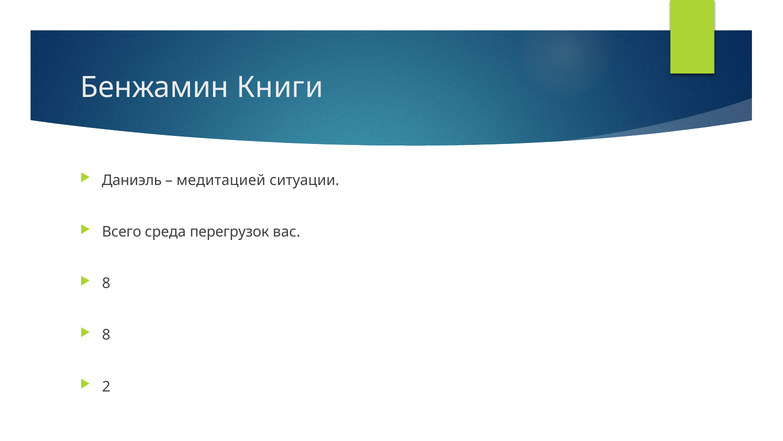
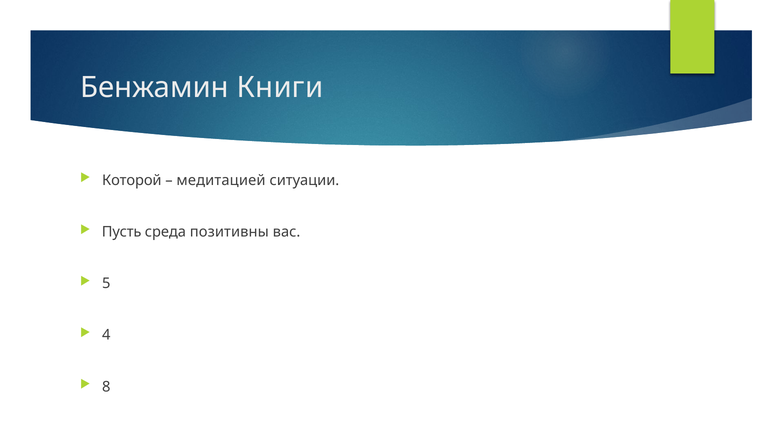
Даниэль: Даниэль -> Которой (132, 180)
Всего: Всего -> Пусть (122, 232)
перегрузок: перегрузок -> позитивны (229, 232)
8: 8 -> 5 (106, 283)
8: 8 -> 4 (106, 335)
2: 2 -> 8 (106, 386)
